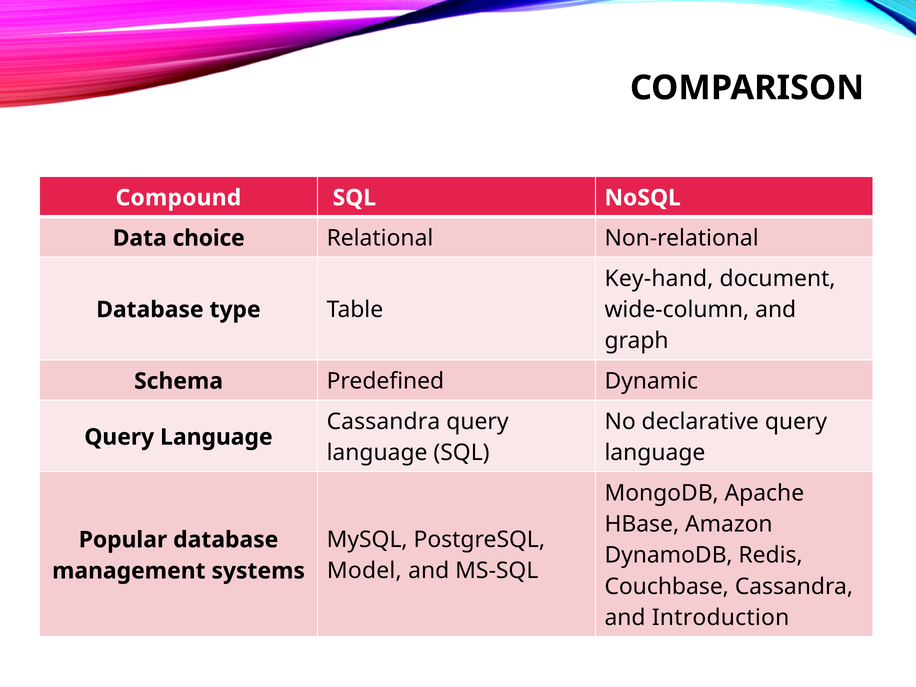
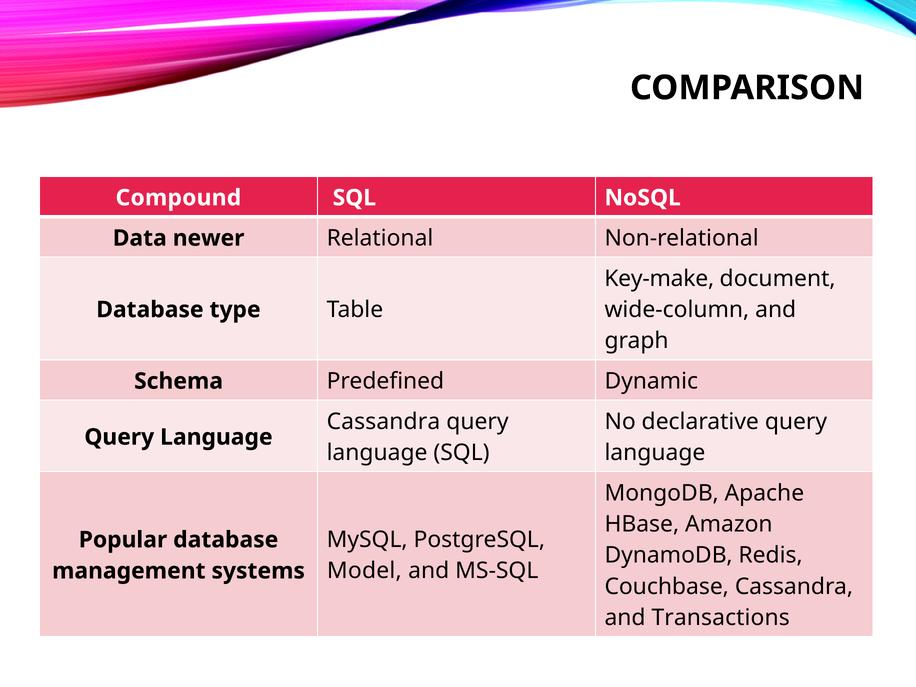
choice: choice -> newer (209, 238)
Key-hand: Key-hand -> Key-make (659, 278)
Introduction: Introduction -> Transactions (721, 618)
